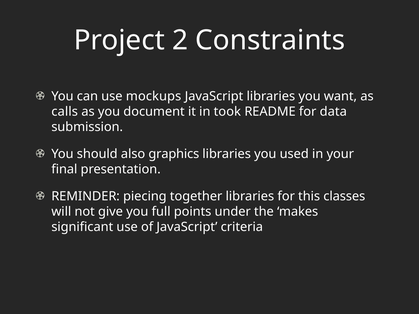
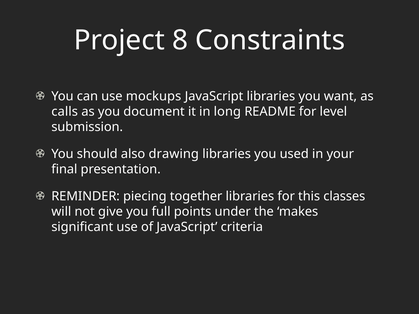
2: 2 -> 8 (180, 40)
took: took -> long (227, 112)
data: data -> level (333, 112)
graphics: graphics -> drawing (174, 154)
